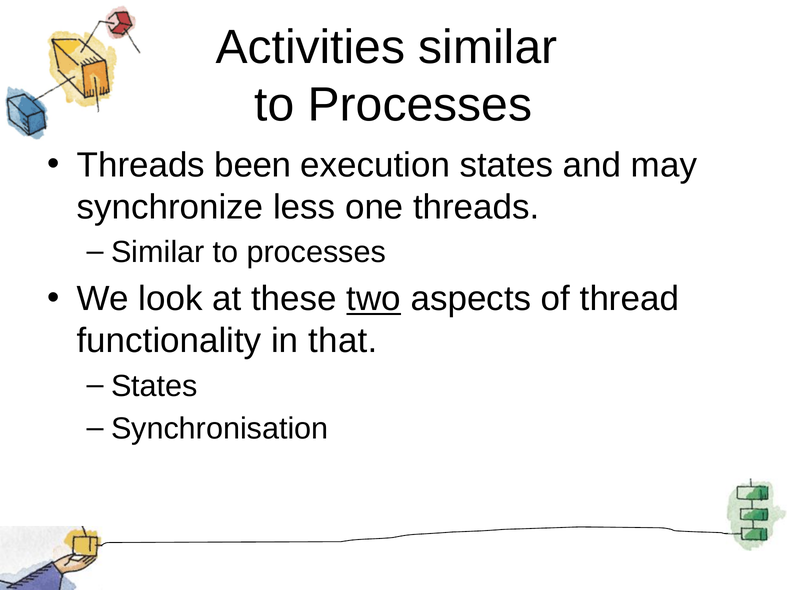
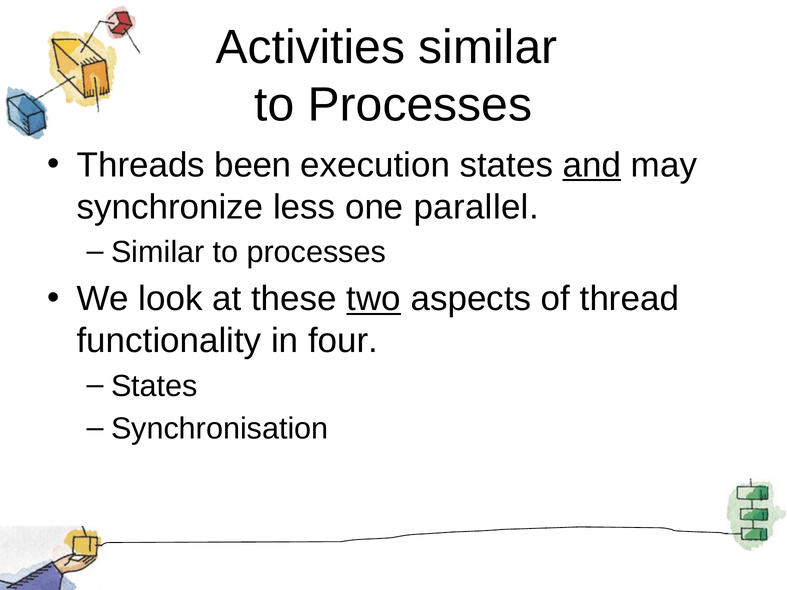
and underline: none -> present (592, 165)
one threads: threads -> parallel (476, 207)
that: that -> four (343, 341)
